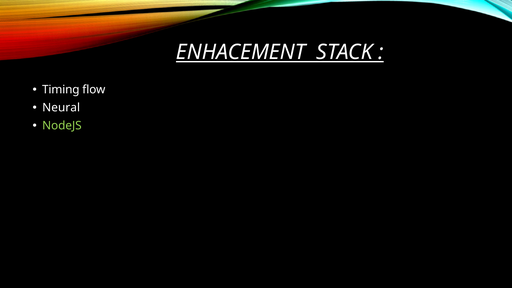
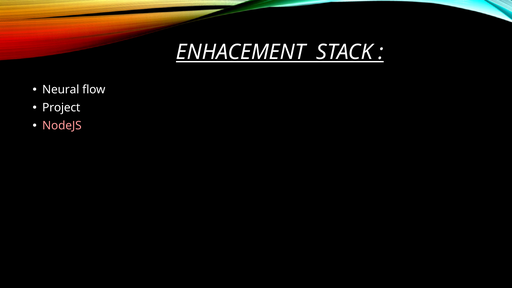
Timing: Timing -> Neural (61, 90)
Neural: Neural -> Project (61, 108)
NodeJS colour: light green -> pink (62, 126)
